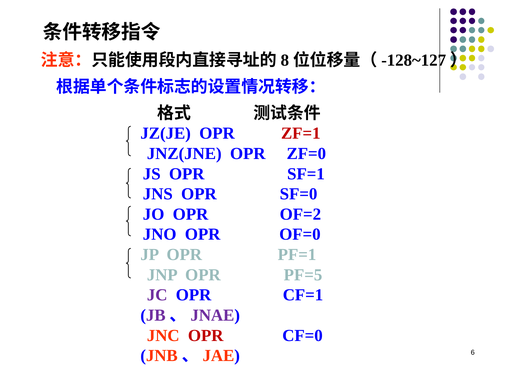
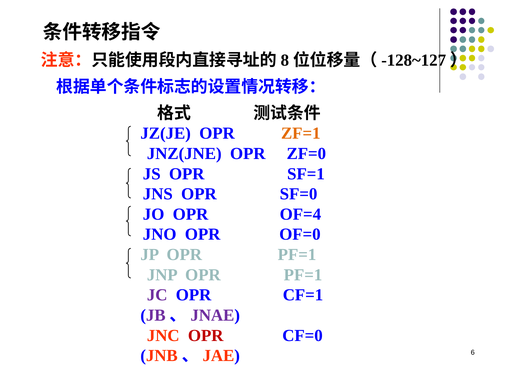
ZF=1 colour: red -> orange (301, 133)
OF=2: OF=2 -> OF=4 (300, 214)
JNP OPR PF=5: PF=5 -> PF=1 (303, 275)
